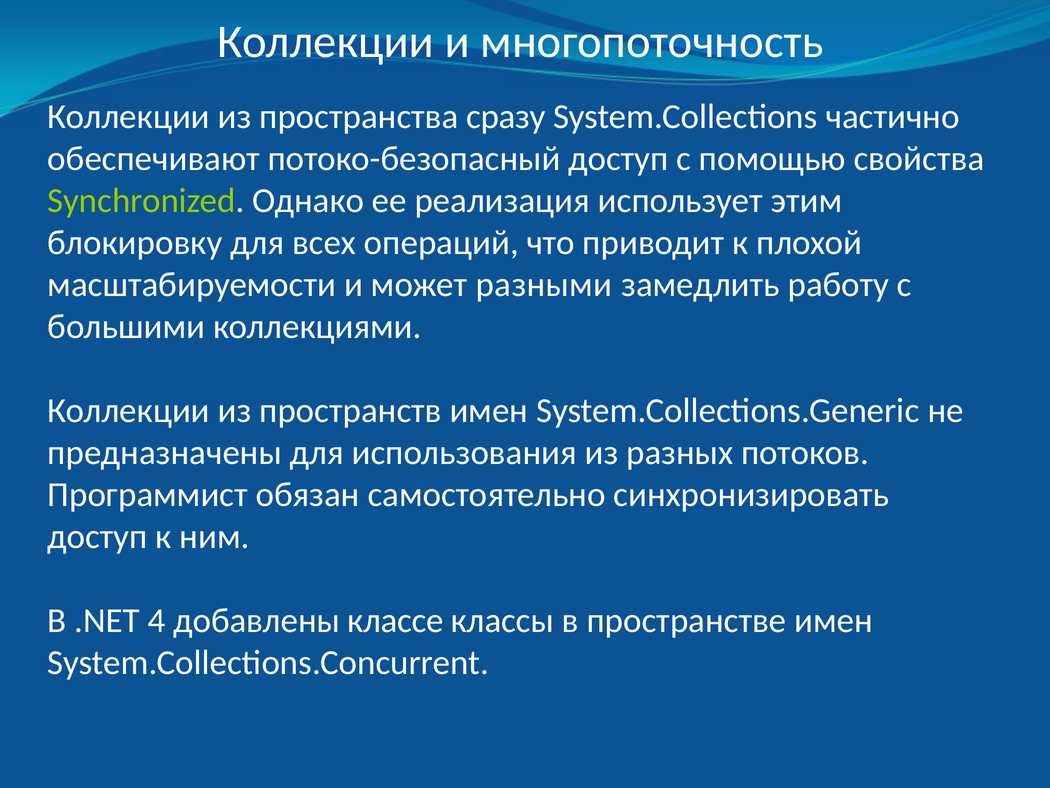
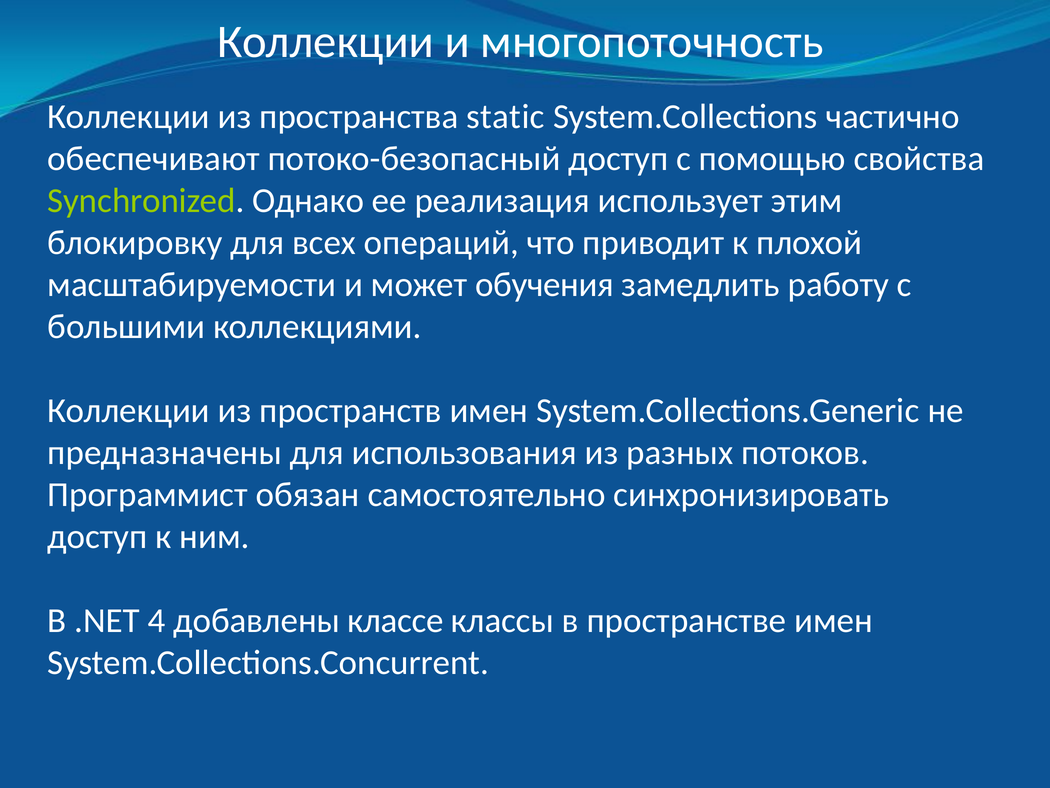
сразу: сразу -> static (505, 116)
разными: разными -> обучения (544, 284)
